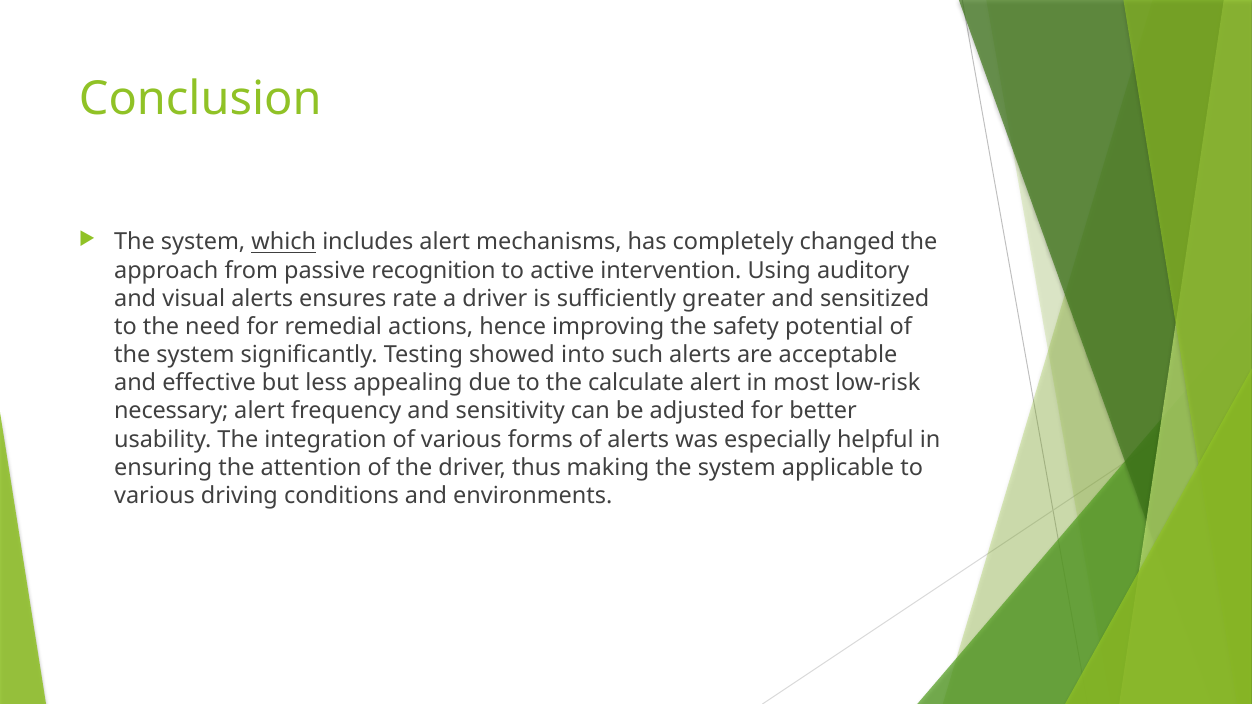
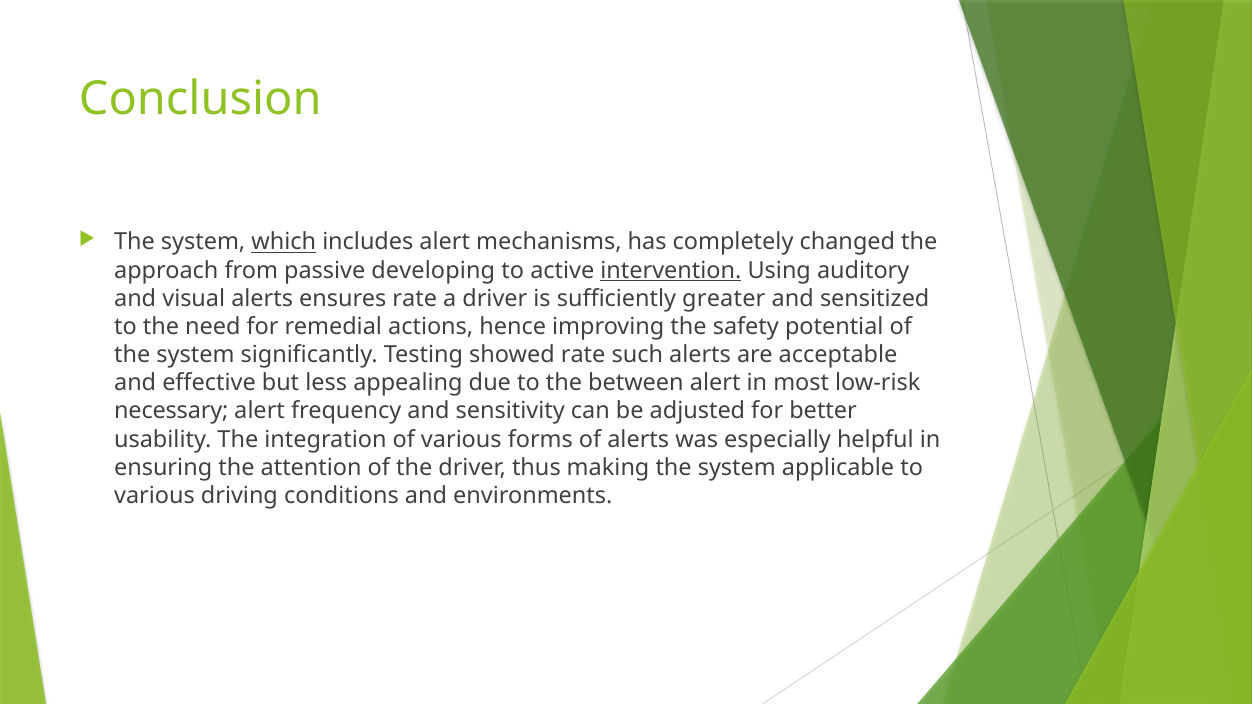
recognition: recognition -> developing (433, 270)
intervention underline: none -> present (671, 270)
showed into: into -> rate (583, 355)
calculate: calculate -> between (636, 383)
